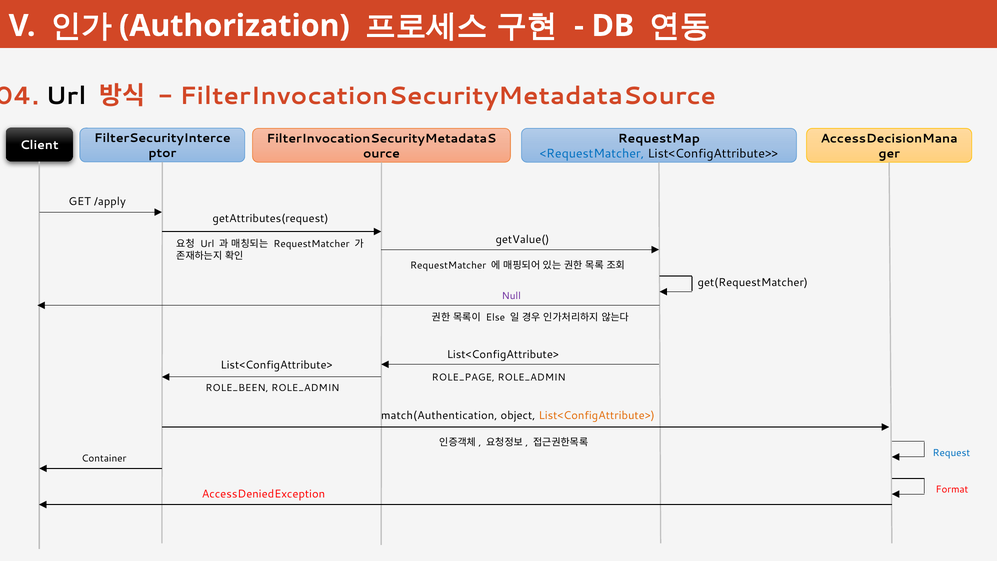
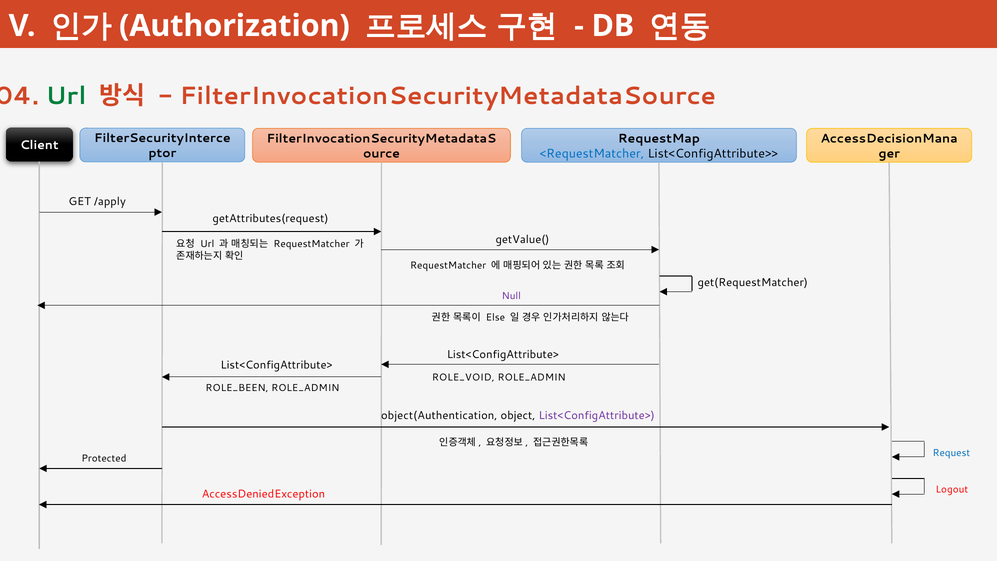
Url colour: black -> green (66, 96)
ROLE_PAGE: ROLE_PAGE -> ROLE_VOID (463, 377)
match(Authentication: match(Authentication -> object(Authentication (439, 416)
List<ConfigAttribute> colour: orange -> purple (597, 416)
Container: Container -> Protected (104, 458)
Format: Format -> Logout (952, 489)
